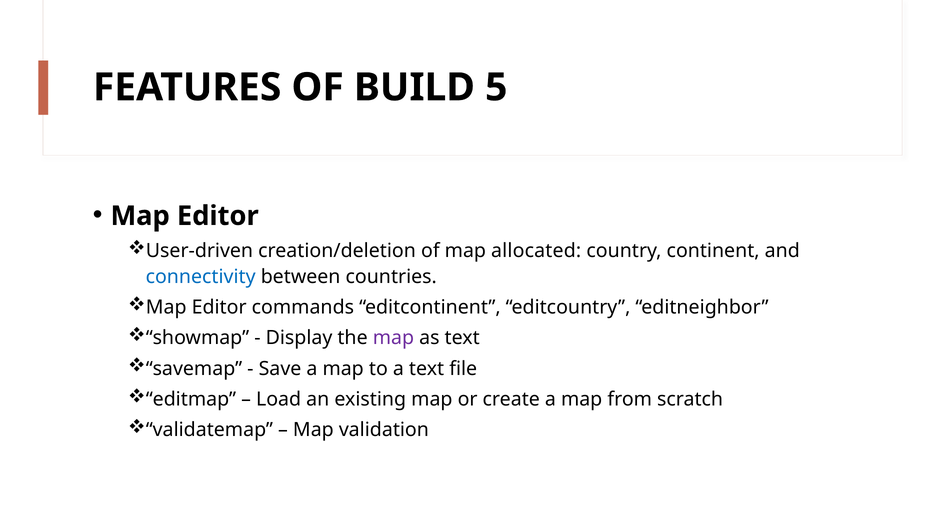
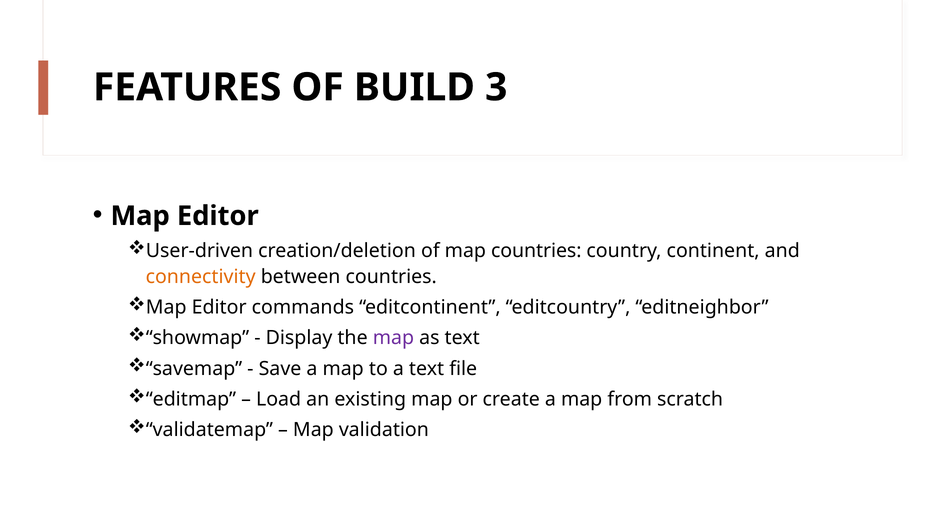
5: 5 -> 3 (496, 87)
map allocated: allocated -> countries (536, 251)
connectivity colour: blue -> orange (201, 276)
